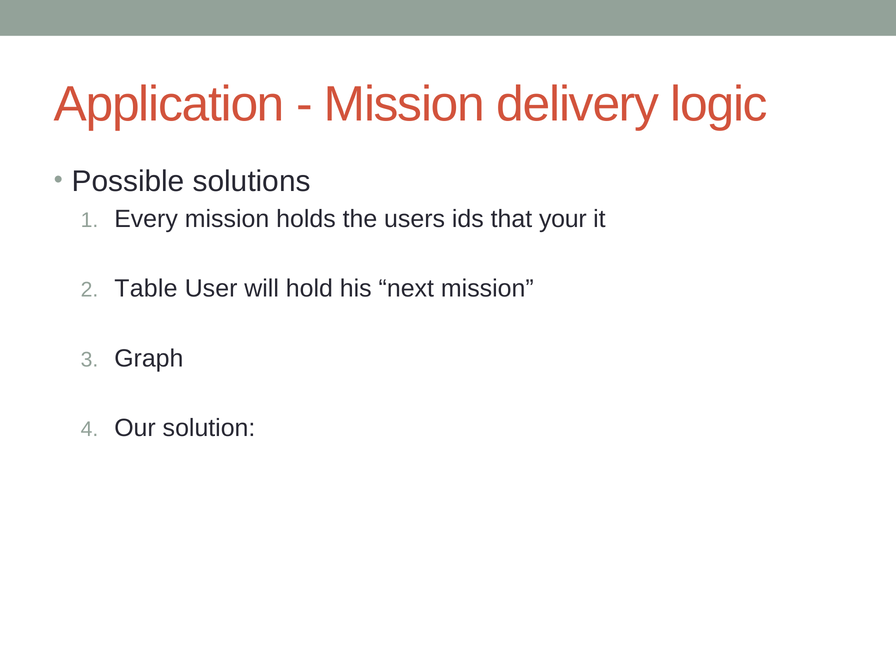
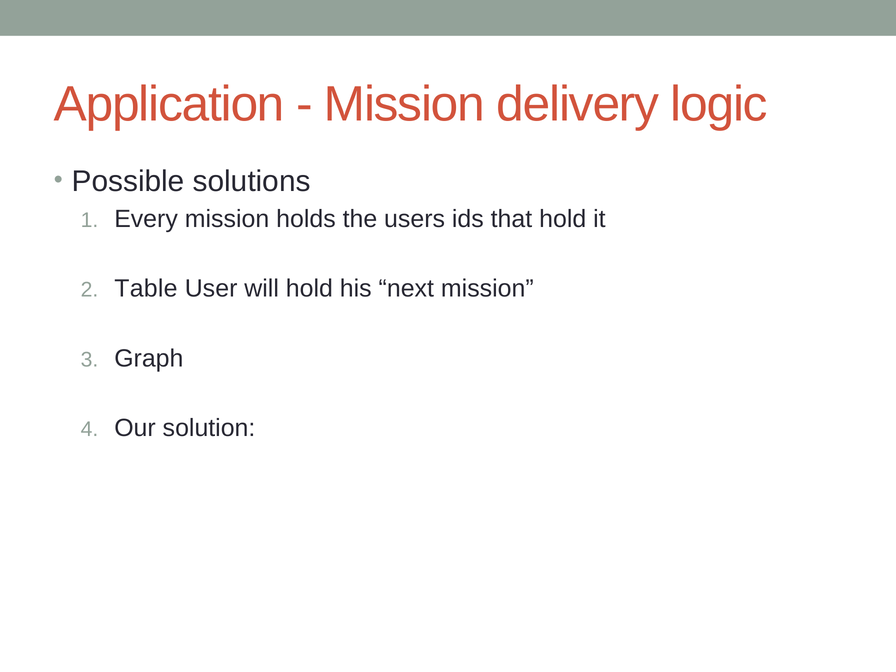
that your: your -> hold (563, 219)
